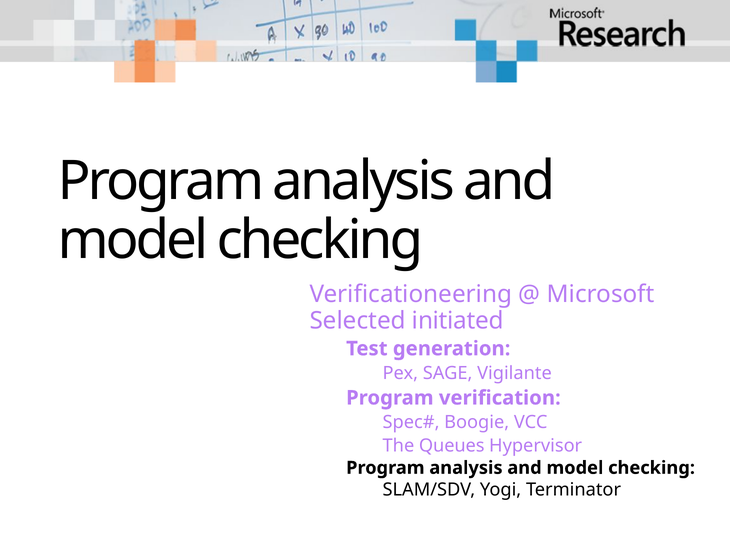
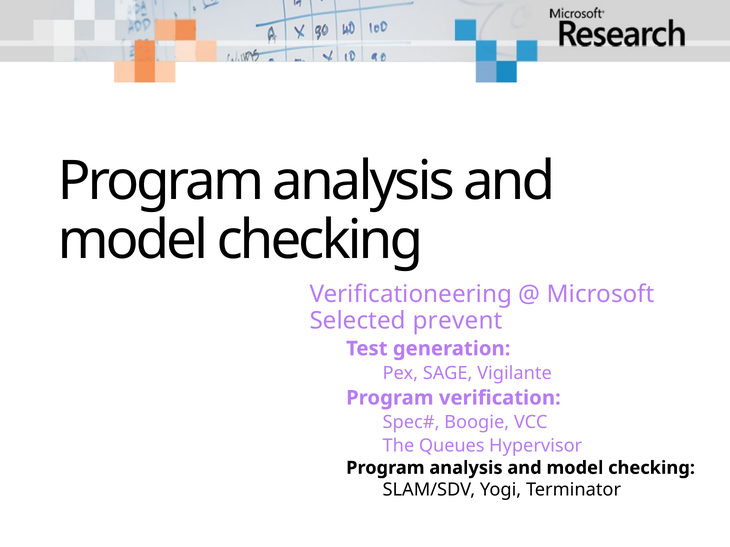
initiated: initiated -> prevent (458, 321)
